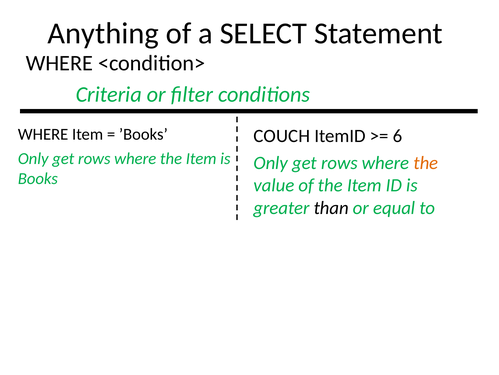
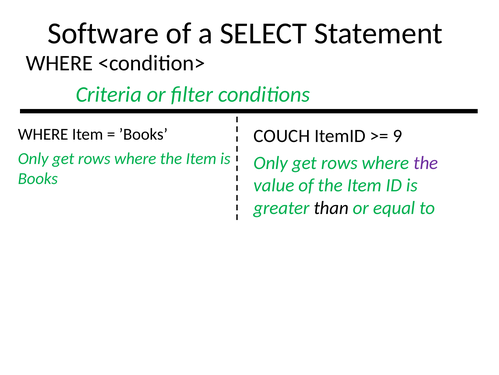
Anything: Anything -> Software (103, 33)
6: 6 -> 9 (398, 136)
the colour: orange -> purple (426, 163)
